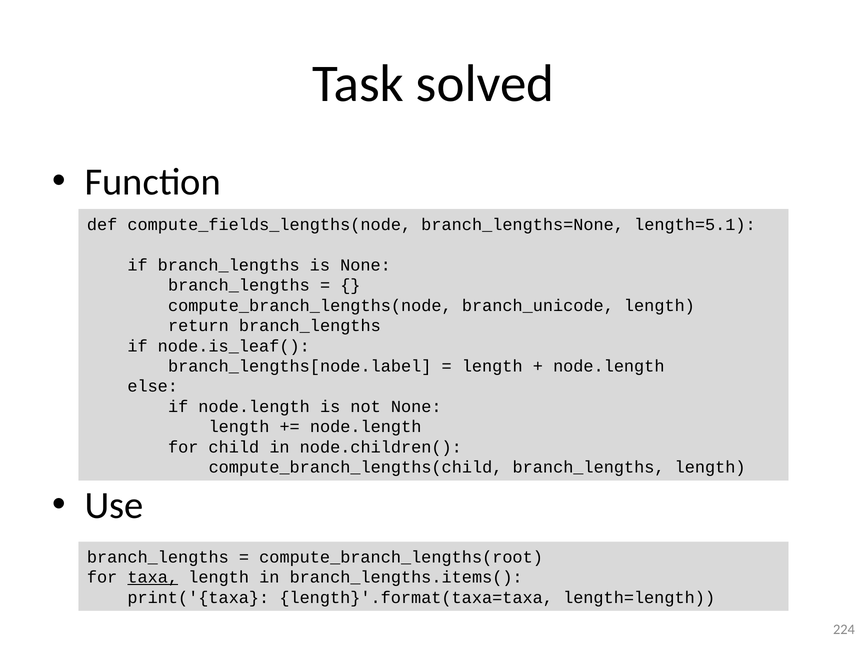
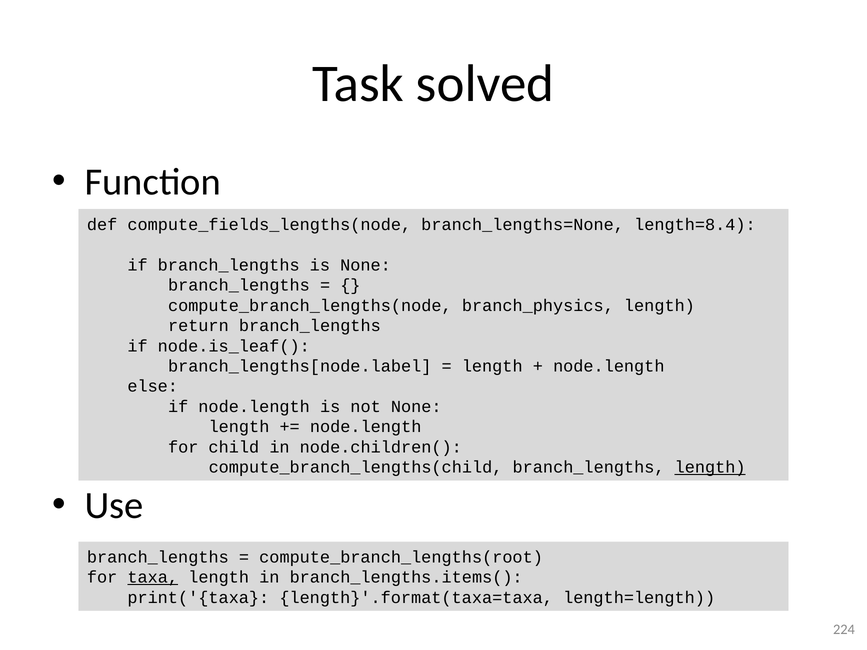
length=5.1: length=5.1 -> length=8.4 (695, 225)
branch_unicode: branch_unicode -> branch_physics (538, 306)
length underline: none -> present (710, 468)
